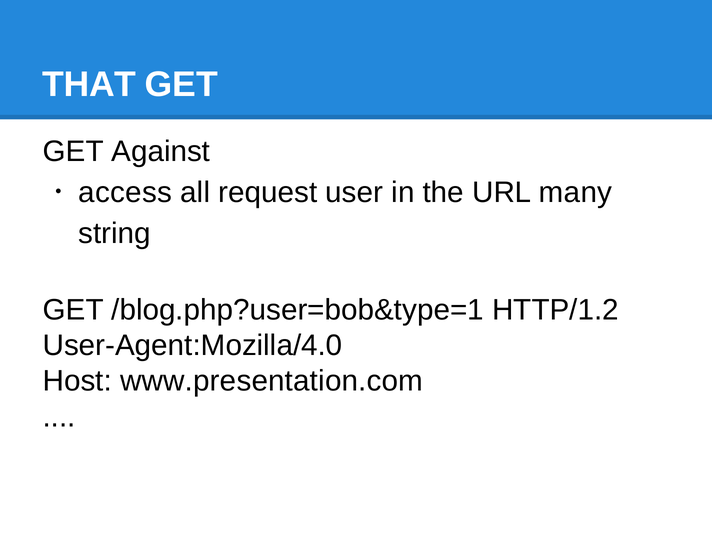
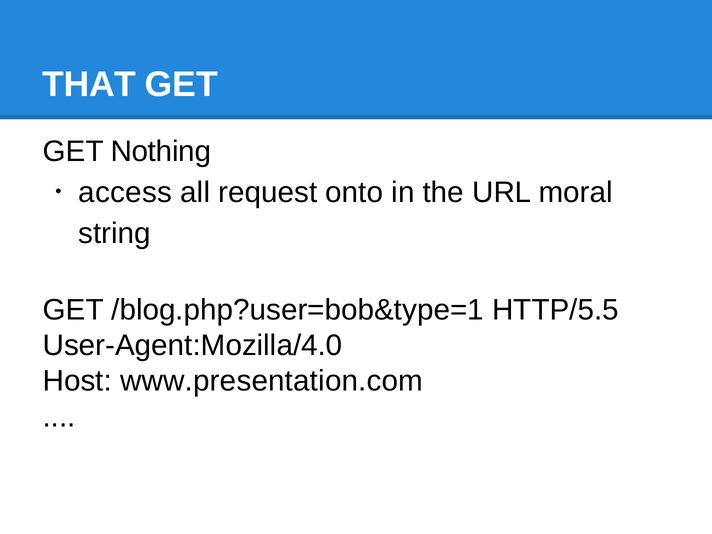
Against: Against -> Nothing (161, 152)
user: user -> onto (354, 193)
many: many -> moral (576, 193)
HTTP/1.2: HTTP/1.2 -> HTTP/5.5 (555, 310)
